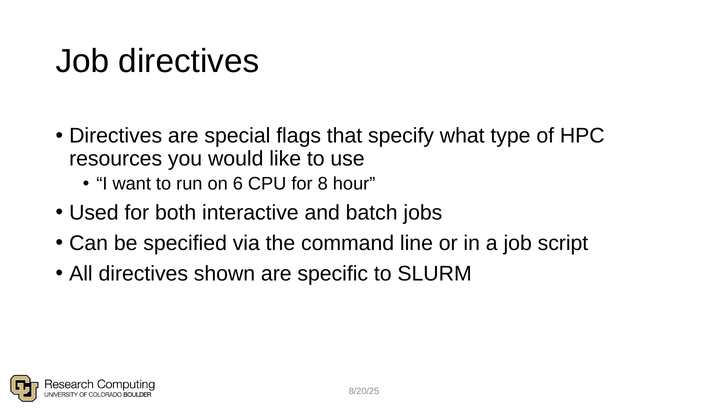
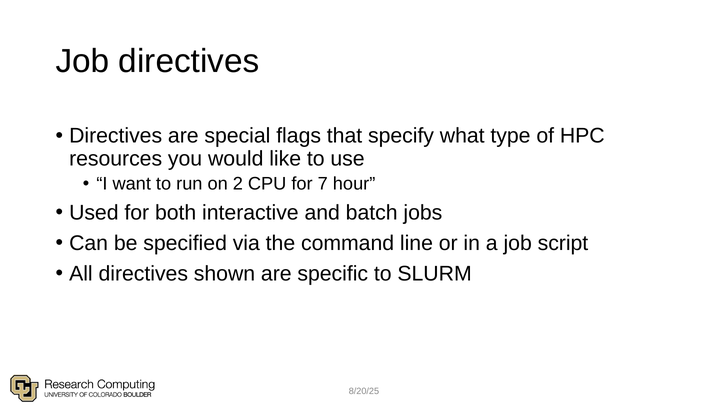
6: 6 -> 2 (238, 184)
8: 8 -> 7 (323, 184)
